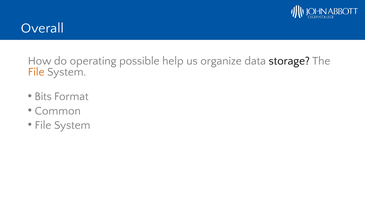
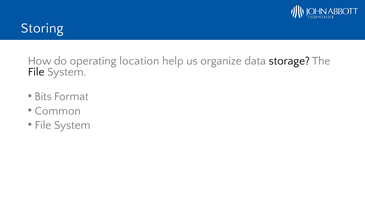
Overall: Overall -> Storing (42, 28)
possible: possible -> location (139, 61)
File colour: orange -> black (36, 72)
